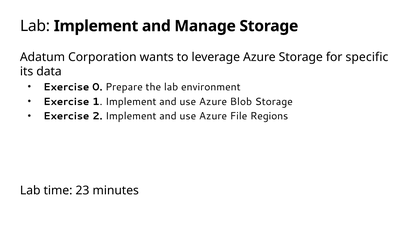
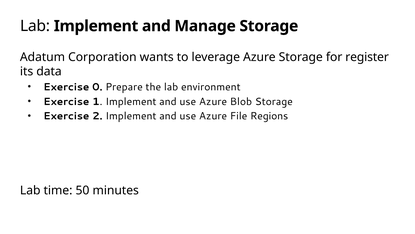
specific: specific -> register (367, 57)
23: 23 -> 50 (82, 190)
